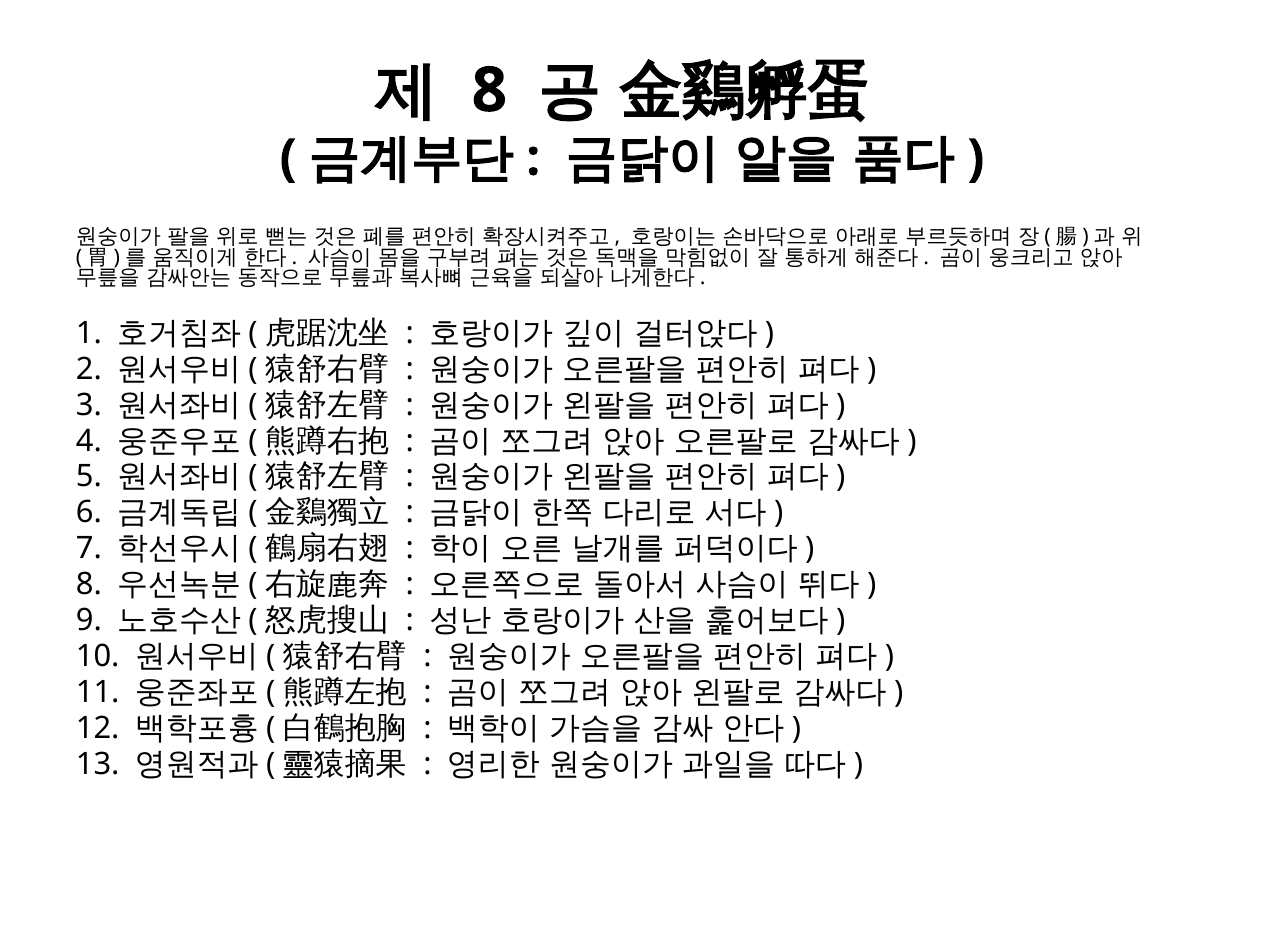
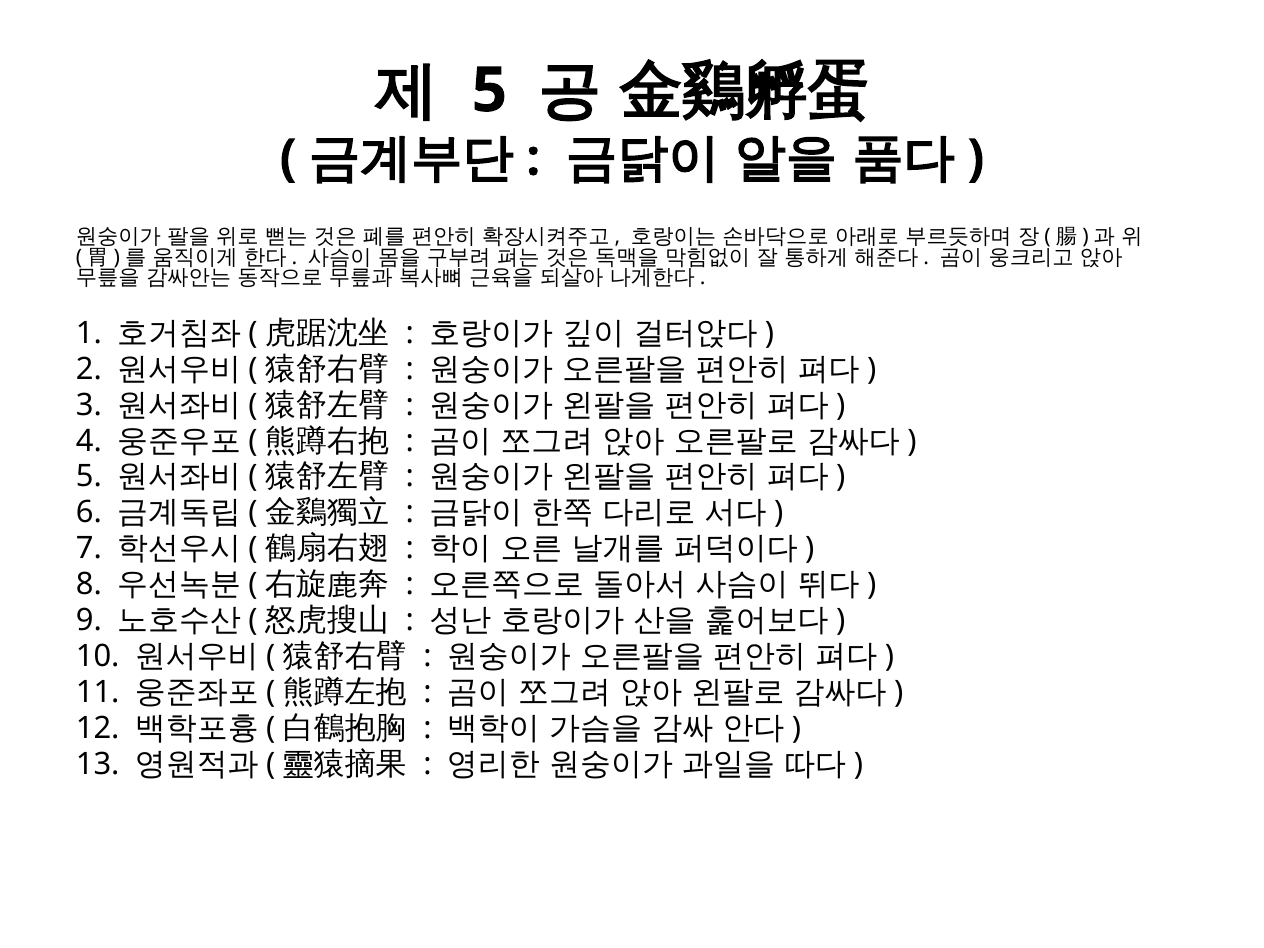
8: 8 -> 5 (489, 91)
